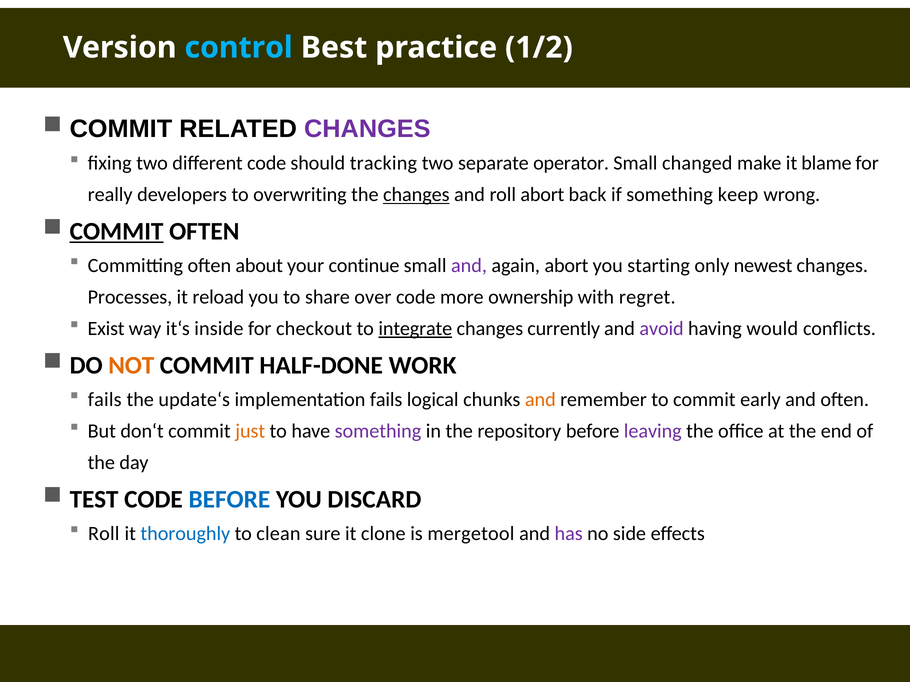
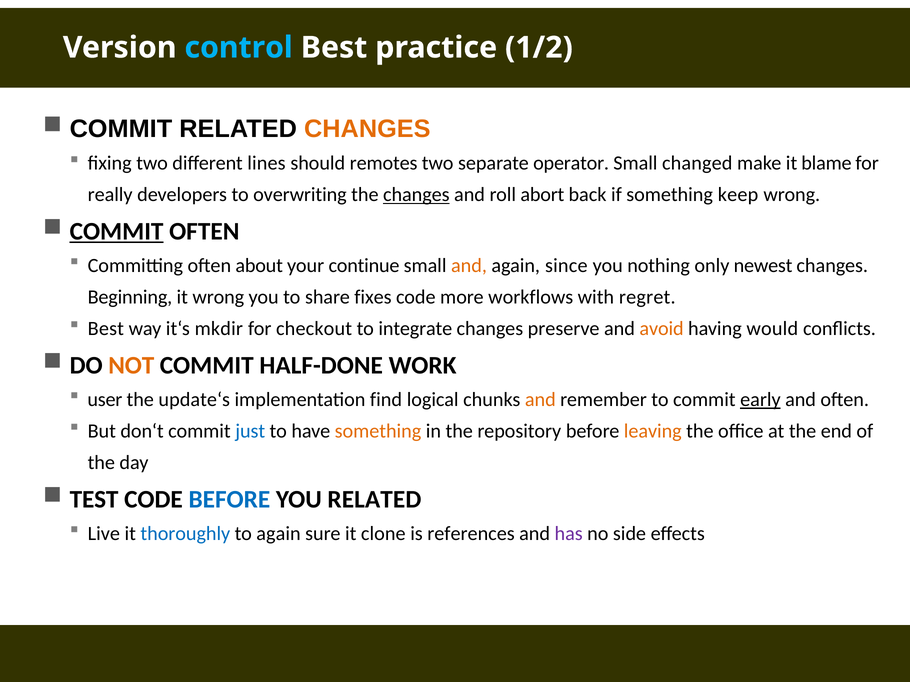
CHANGES colour: purple -> orange (367, 129)
different code: code -> lines (266, 163)
tracking: tracking -> remotes (384, 163)
and colour: purple -> orange (469, 266)
again abort: abort -> since (566, 266)
starting: starting -> nothing (659, 266)
Processes: Processes -> Beginning (130, 297)
it reload: reload -> wrong (218, 297)
over: over -> fixes (373, 297)
ownership: ownership -> workflows (531, 297)
Exist: Exist -> Best (106, 329)
inside: inside -> mkdir (219, 329)
integrate underline: present -> none (415, 329)
currently: currently -> preserve (564, 329)
avoid colour: purple -> orange (662, 329)
fails: fails -> user (105, 400)
implementation fails: fails -> find (386, 400)
early underline: none -> present (760, 400)
just colour: orange -> blue (250, 431)
something colour: purple -> orange (378, 431)
leaving colour: purple -> orange (653, 431)
YOU DISCARD: DISCARD -> RELATED (374, 500)
Roll: Roll -> Live (104, 534)
to clean: clean -> again (279, 534)
mergetool: mergetool -> references (471, 534)
